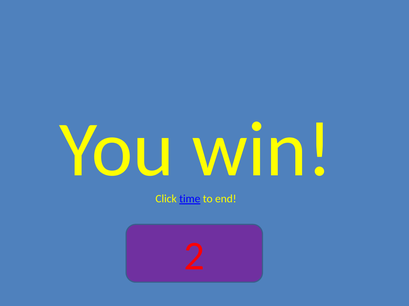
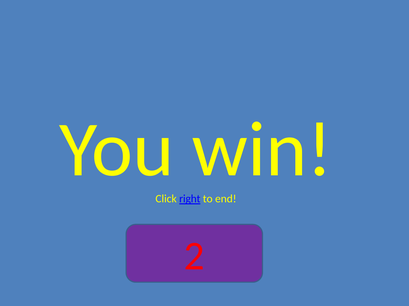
time: time -> right (190, 199)
